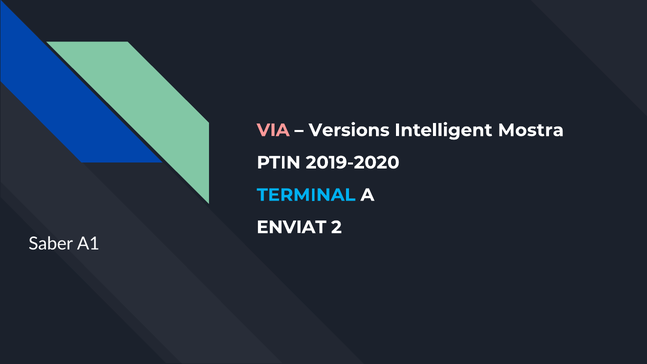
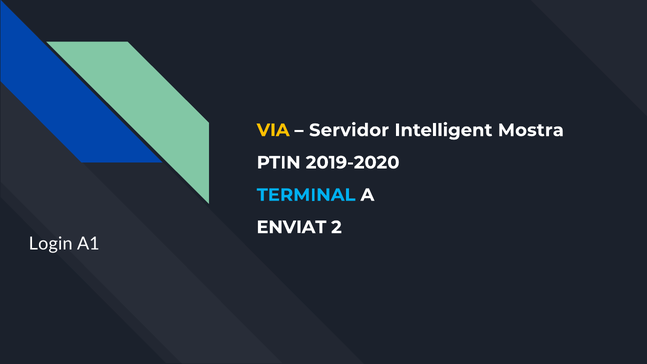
VIA colour: pink -> yellow (273, 130)
Versions: Versions -> Servidor (349, 130)
Saber: Saber -> Login (51, 244)
